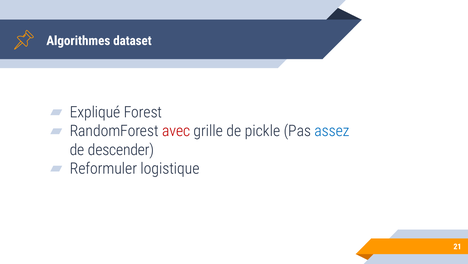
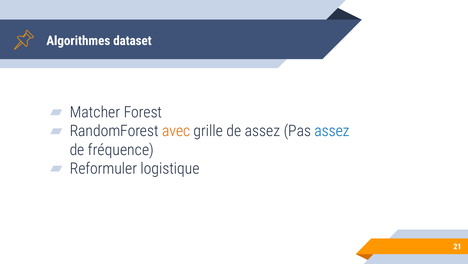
Expliqué: Expliqué -> Matcher (95, 112)
avec colour: red -> orange (176, 131)
de pickle: pickle -> assez (262, 131)
descender: descender -> fréquence (121, 150)
